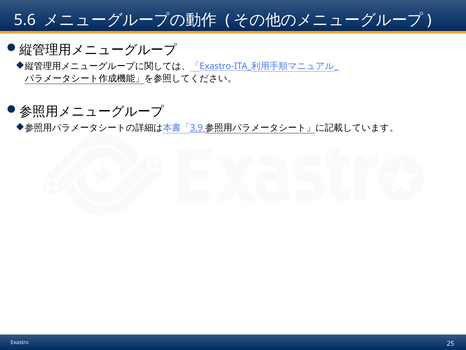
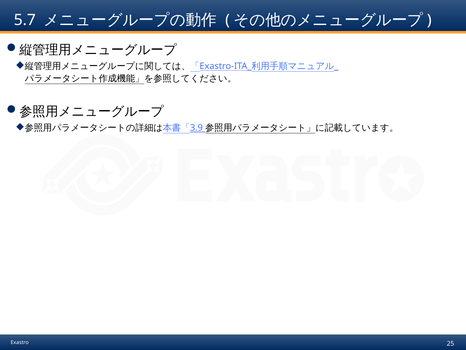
5.6: 5.6 -> 5.7 (25, 20)
